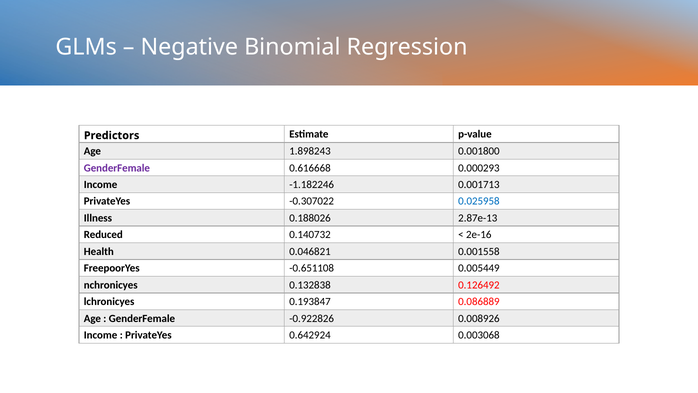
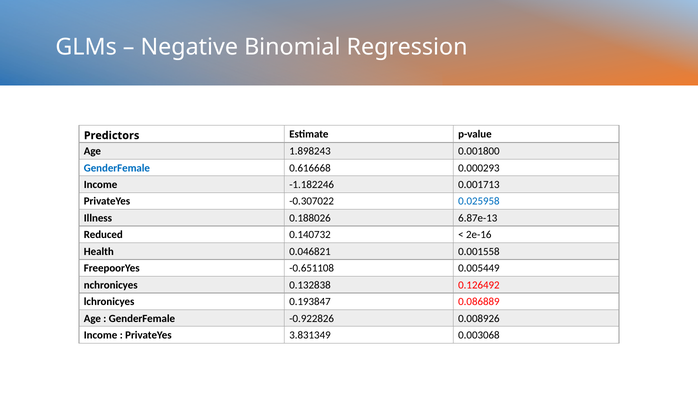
GenderFemale colour: purple -> blue (117, 168)
2.87e-13: 2.87e-13 -> 6.87e-13 (478, 218)
0.642924: 0.642924 -> 3.831349 (310, 335)
